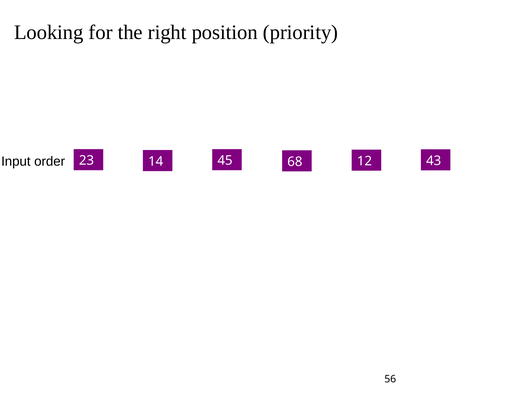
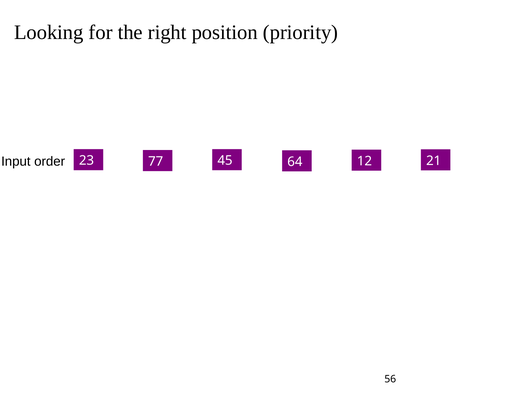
14: 14 -> 77 (156, 161)
68: 68 -> 64 (295, 162)
43: 43 -> 21 (434, 161)
